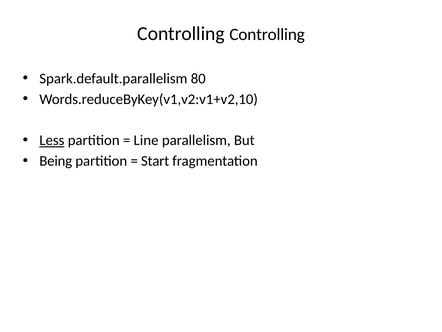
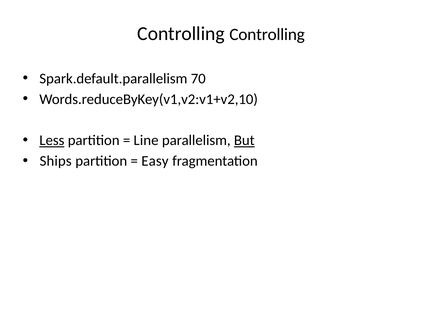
80: 80 -> 70 (198, 78)
But underline: none -> present (244, 140)
Being: Being -> Ships (56, 161)
Start: Start -> Easy (155, 161)
